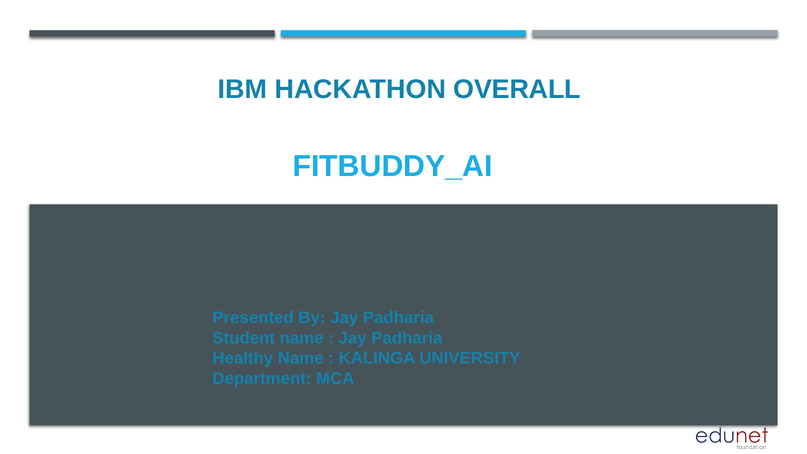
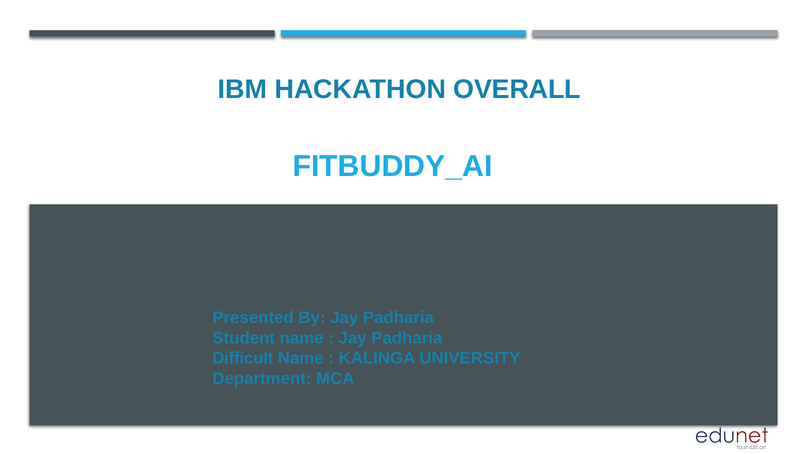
Healthy: Healthy -> Difficult (243, 358)
